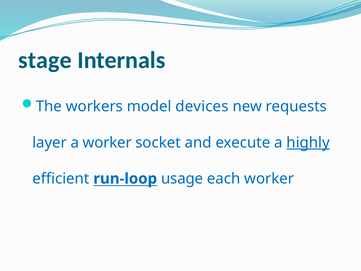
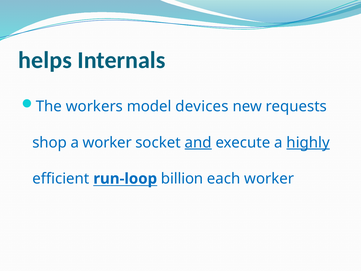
stage: stage -> helps (45, 60)
layer: layer -> shop (50, 142)
and underline: none -> present (198, 142)
usage: usage -> billion (182, 179)
